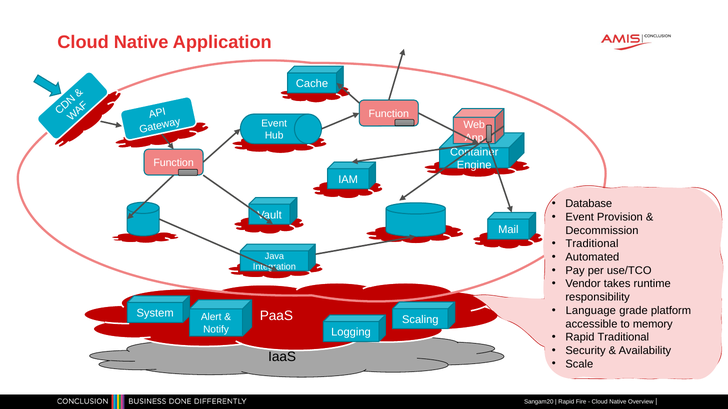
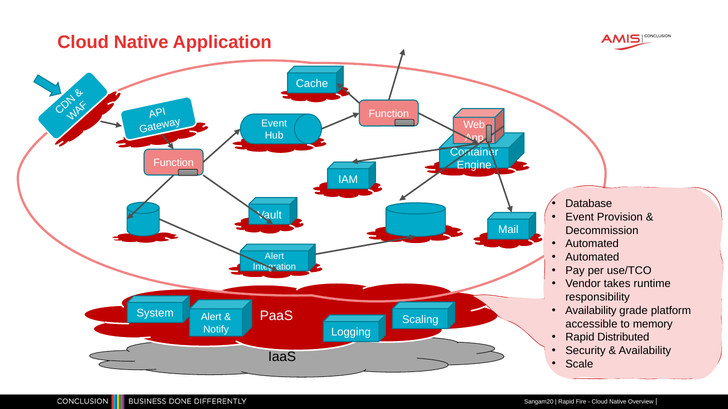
Traditional: Traditional -> Automated (592, 244)
Java: Java -> Alert (274, 256)
Language: Language -> Availability (591, 311)
Rapid Traditional: Traditional -> Distributed (623, 338)
